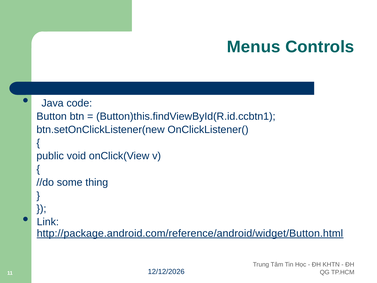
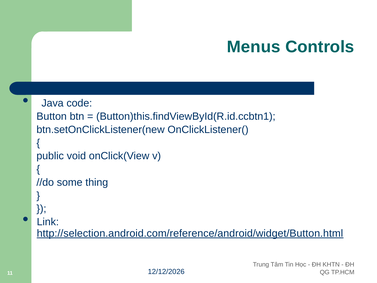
http://package.android.com/reference/android/widget/Button.html: http://package.android.com/reference/android/widget/Button.html -> http://selection.android.com/reference/android/widget/Button.html (190, 233)
